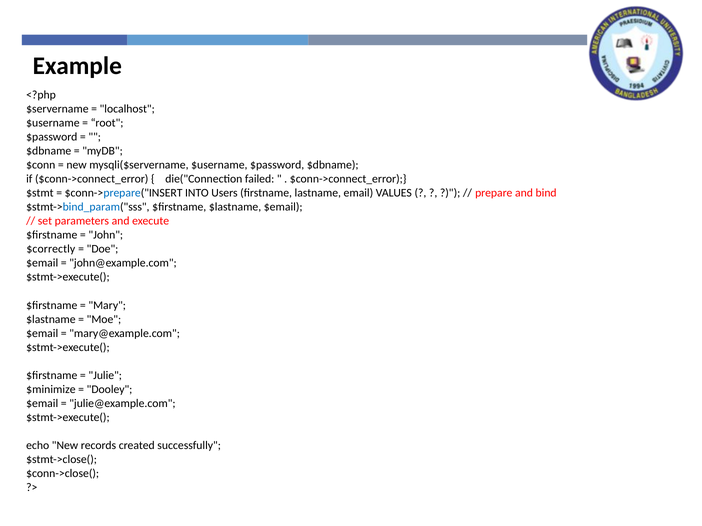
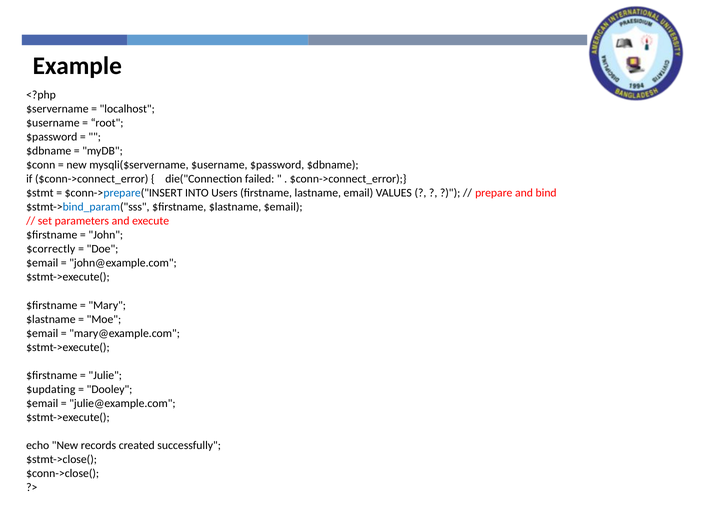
$minimize: $minimize -> $updating (51, 390)
